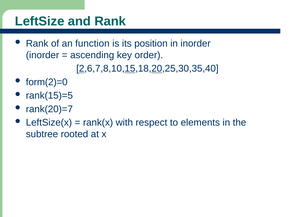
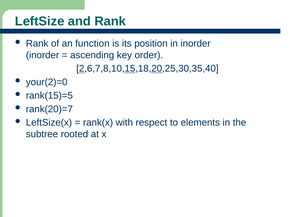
form(2)=0: form(2)=0 -> your(2)=0 (47, 82)
